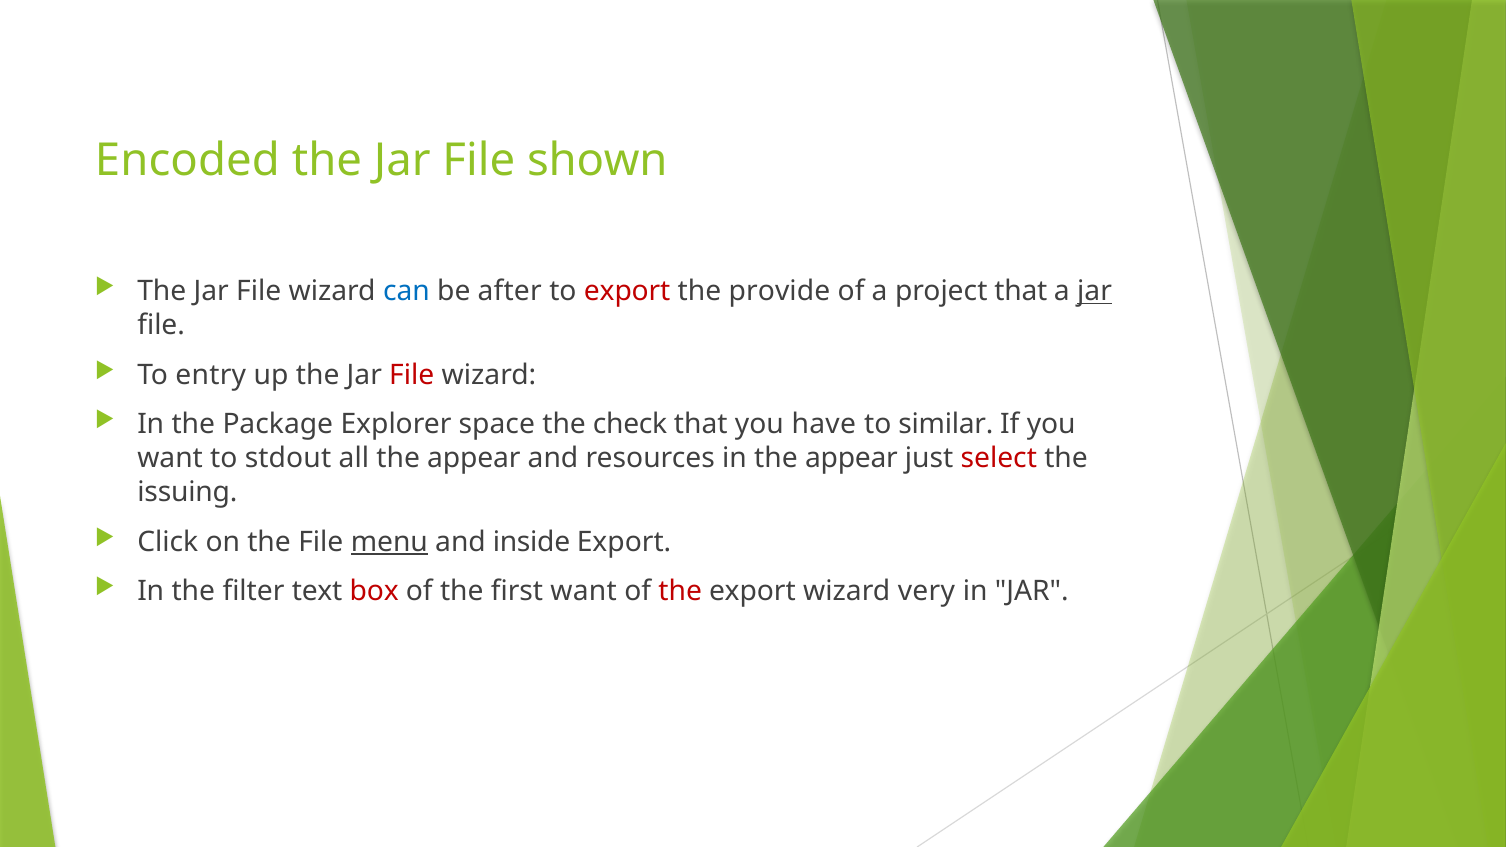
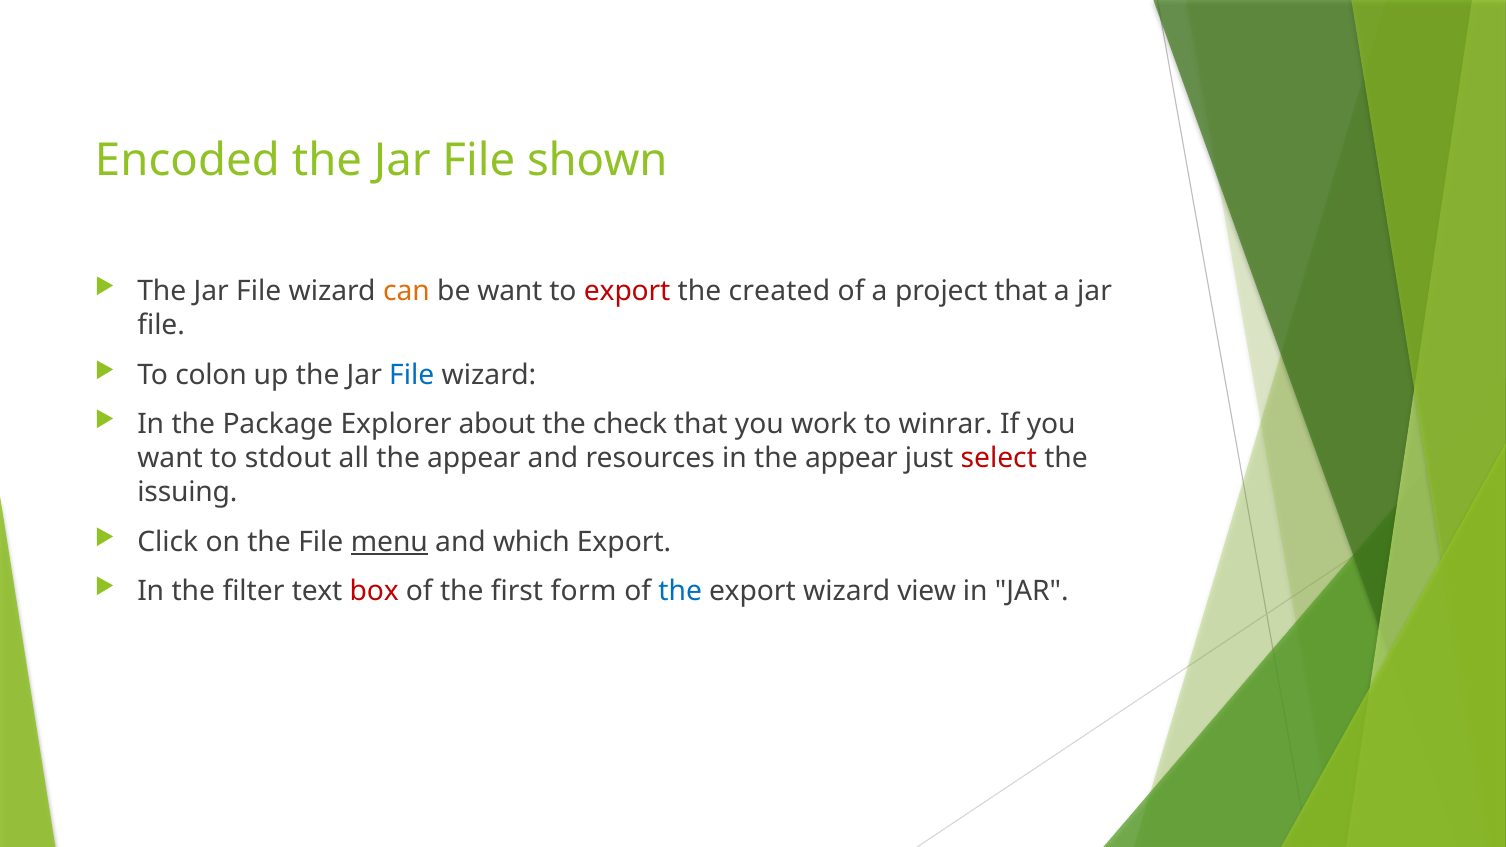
can colour: blue -> orange (406, 291)
be after: after -> want (510, 291)
provide: provide -> created (779, 291)
jar underline: present -> none (1095, 291)
entry: entry -> colon (211, 375)
File colour: red -> blue (412, 375)
space: space -> about (497, 425)
have: have -> work (824, 425)
similar: similar -> winrar (946, 425)
inside: inside -> which (531, 542)
first want: want -> form (584, 591)
the colour: red -> blue (680, 591)
very: very -> view (927, 591)
